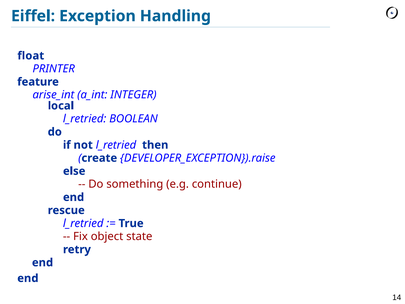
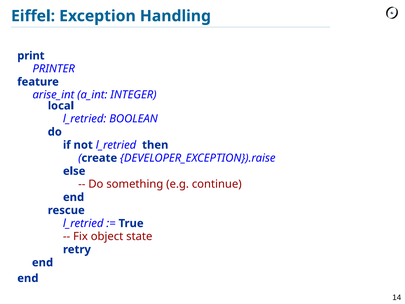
float: float -> print (31, 56)
